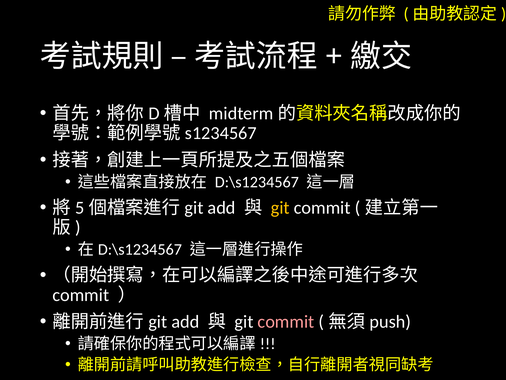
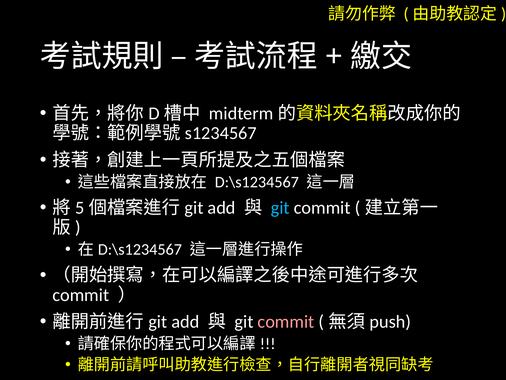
git colour: yellow -> light blue (280, 207)
